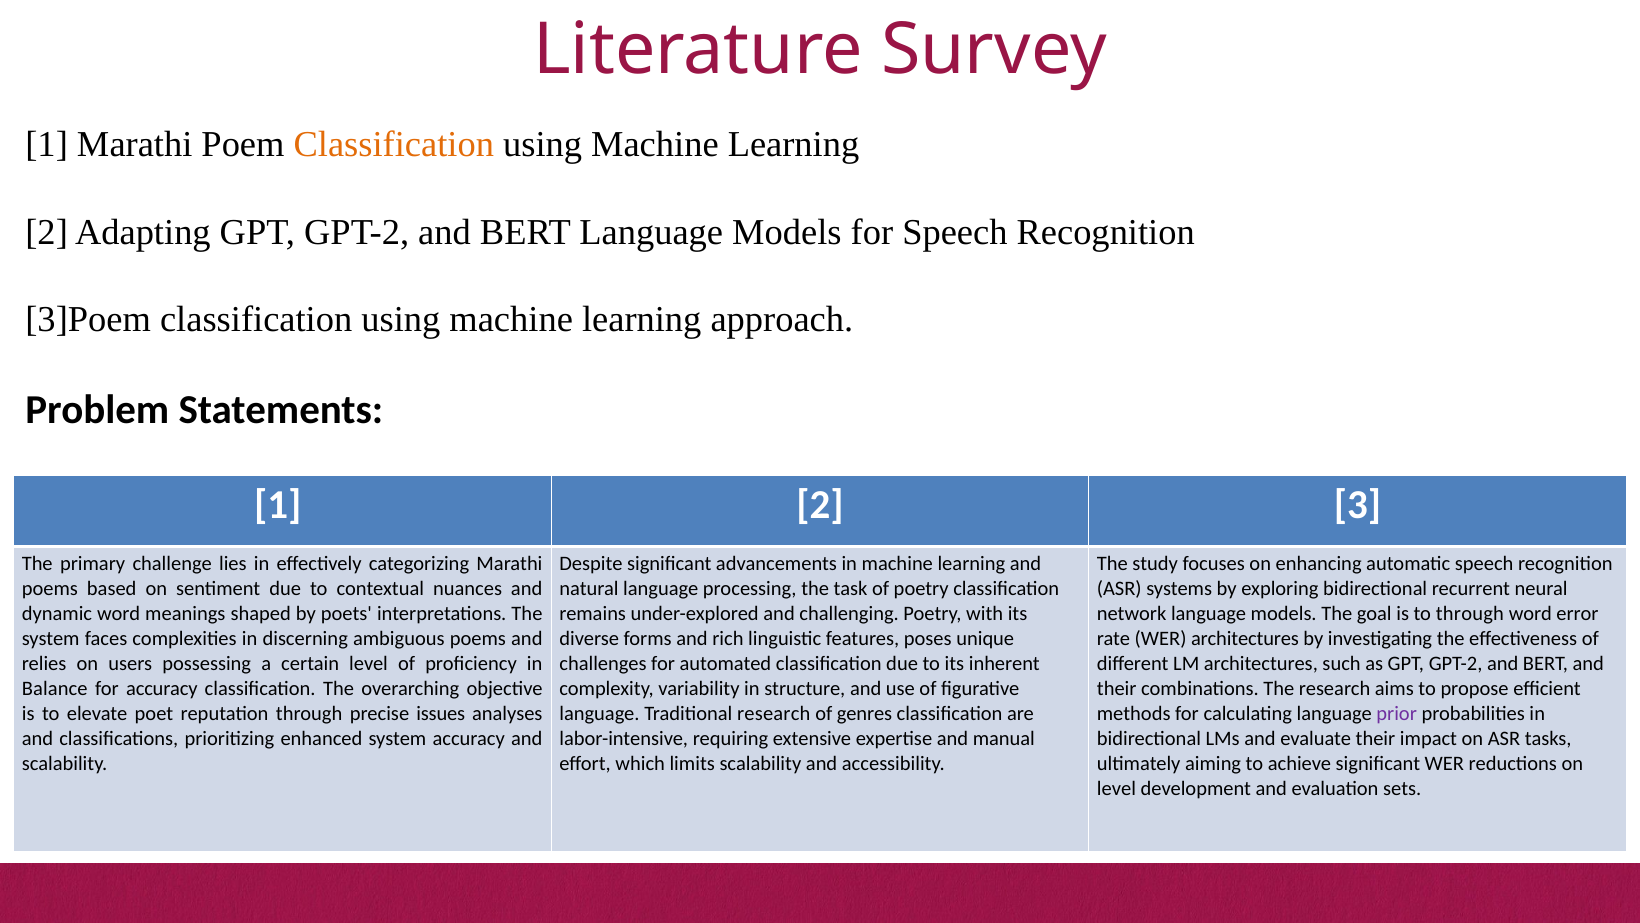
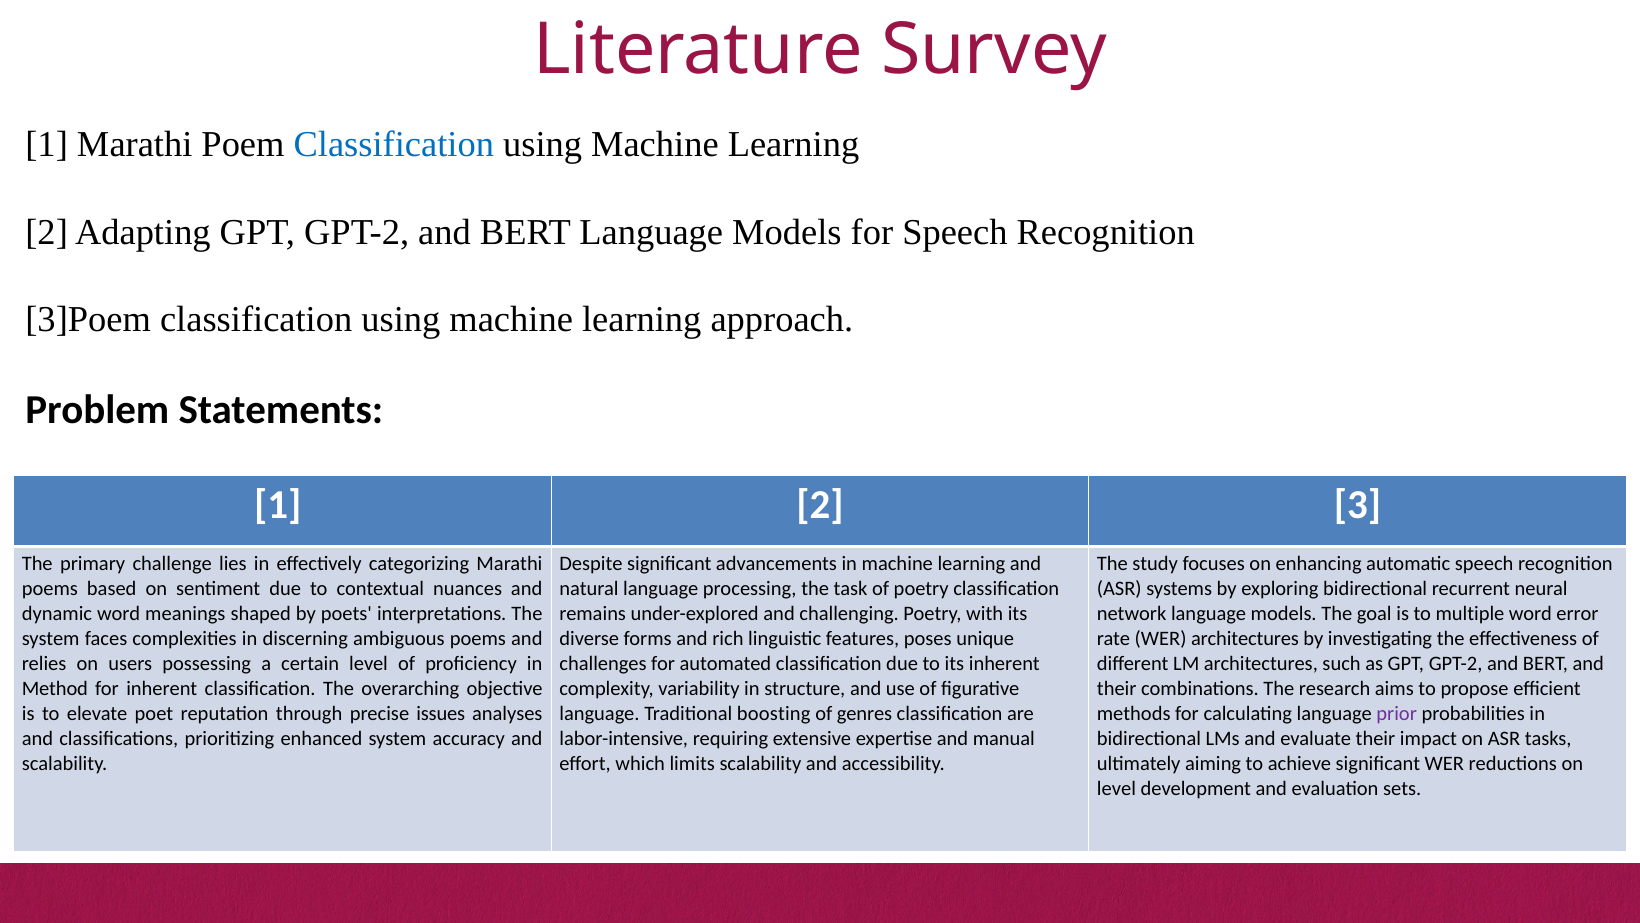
Classification colour: orange -> blue (394, 145)
to through: through -> multiple (1470, 613)
Balance: Balance -> Method (55, 688)
for accuracy: accuracy -> inherent (162, 688)
Traditional research: research -> boosting (774, 714)
